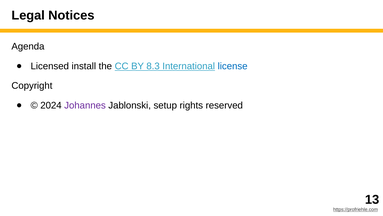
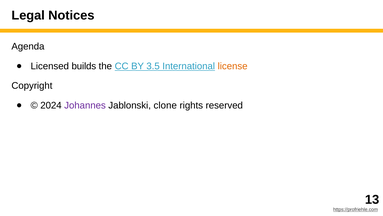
install: install -> builds (84, 66)
8.3: 8.3 -> 3.5 (153, 66)
license colour: blue -> orange (233, 66)
setup: setup -> clone (165, 105)
